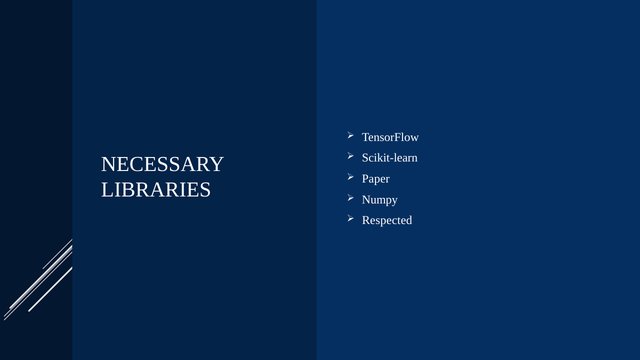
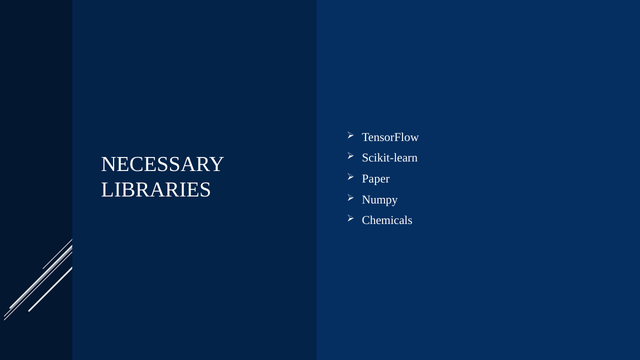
Respected: Respected -> Chemicals (387, 220)
